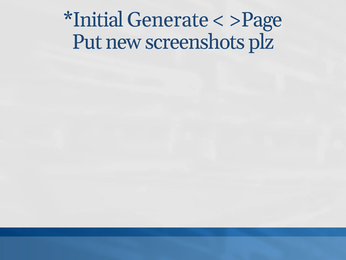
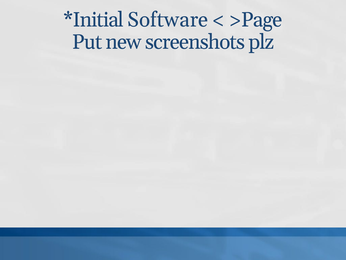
Generate: Generate -> Software (168, 20)
